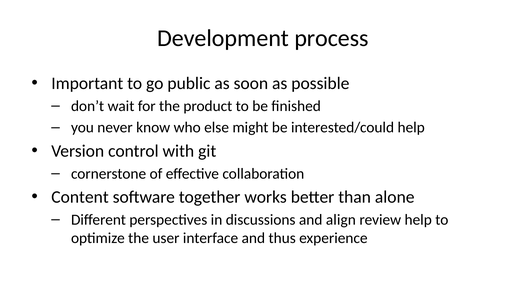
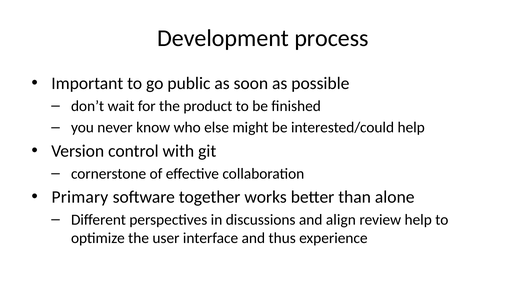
Content: Content -> Primary (80, 197)
